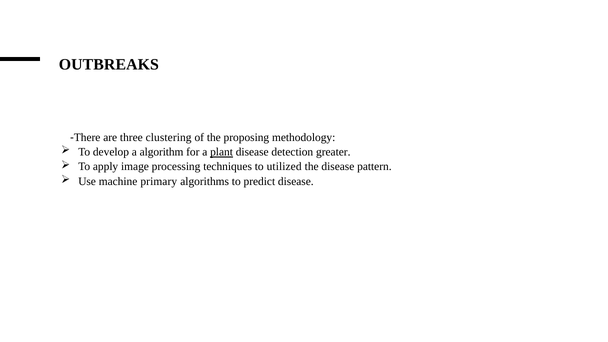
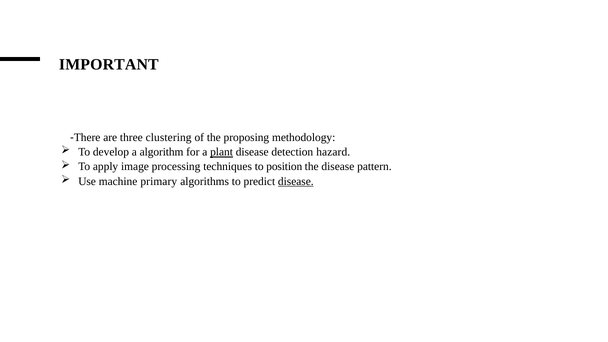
OUTBREAKS: OUTBREAKS -> IMPORTANT (109, 64)
greater: greater -> hazard (333, 152)
utilized: utilized -> position (284, 167)
disease underline: none -> present (296, 181)
